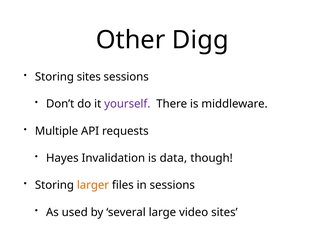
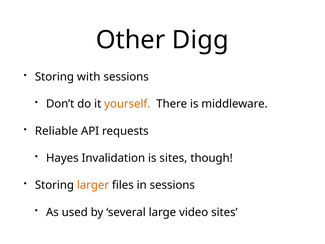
Storing sites: sites -> with (89, 77)
yourself colour: purple -> orange (127, 104)
Multiple: Multiple -> Reliable (56, 131)
is data: data -> sites (173, 158)
